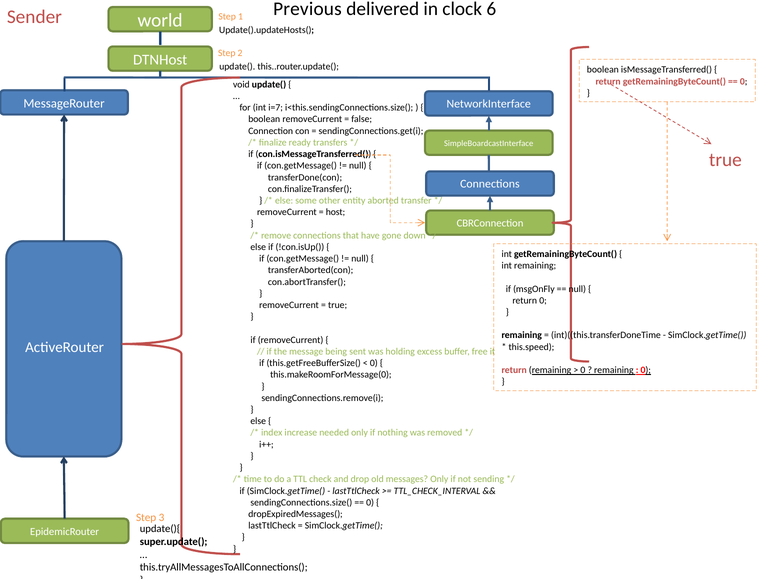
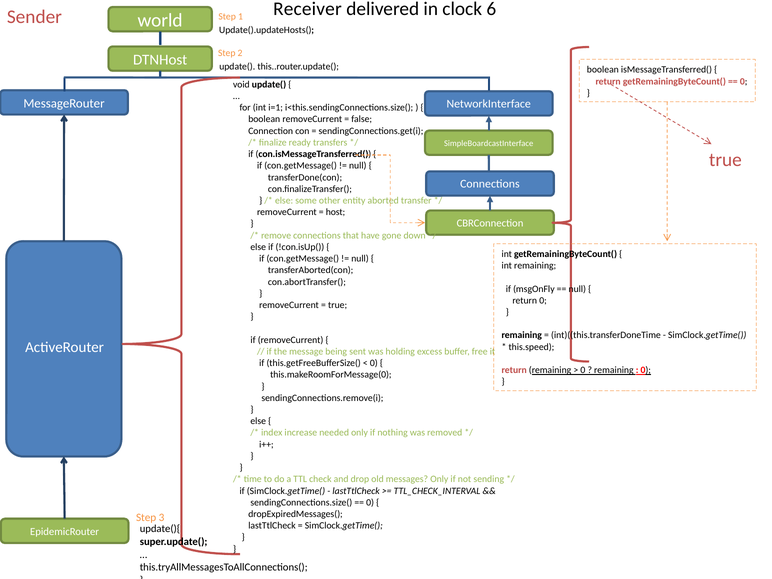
Previous: Previous -> Receiver (307, 9)
i=7: i=7 -> i=1 (276, 108)
